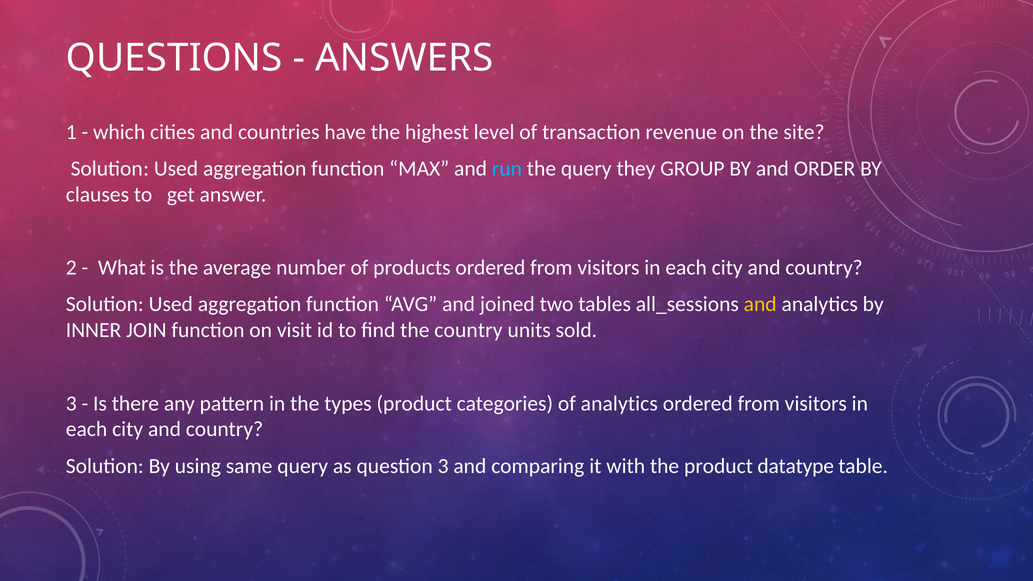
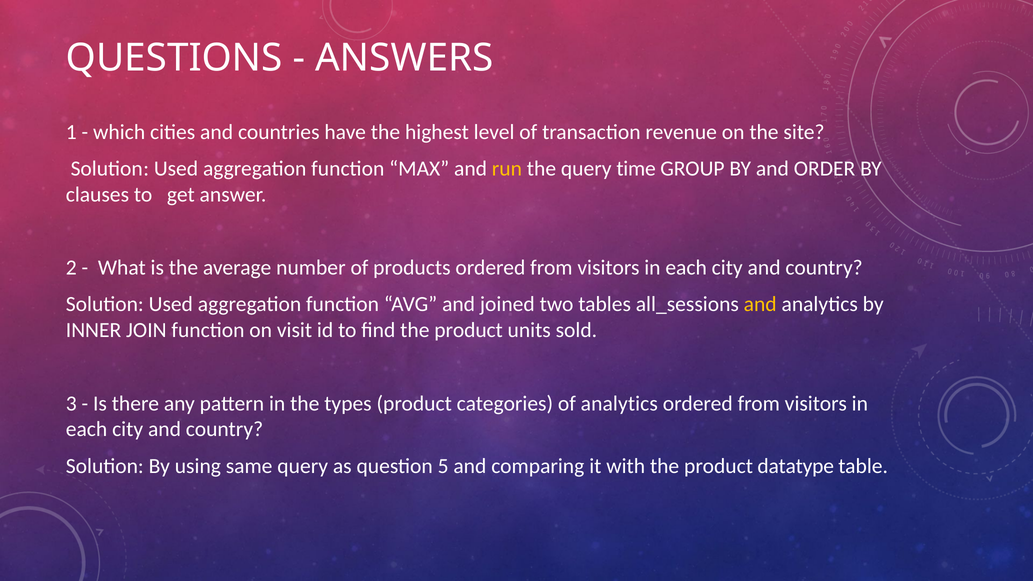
run colour: light blue -> yellow (507, 169)
they: they -> time (636, 169)
find the country: country -> product (469, 330)
question 3: 3 -> 5 (443, 466)
